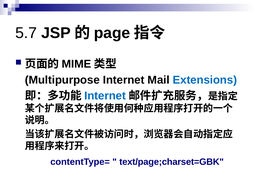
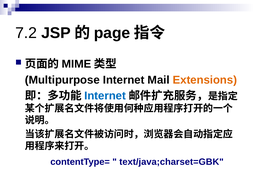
5.7: 5.7 -> 7.2 (26, 33)
Extensions colour: blue -> orange (205, 80)
text/page;charset=GBK: text/page;charset=GBK -> text/java;charset=GBK (171, 162)
